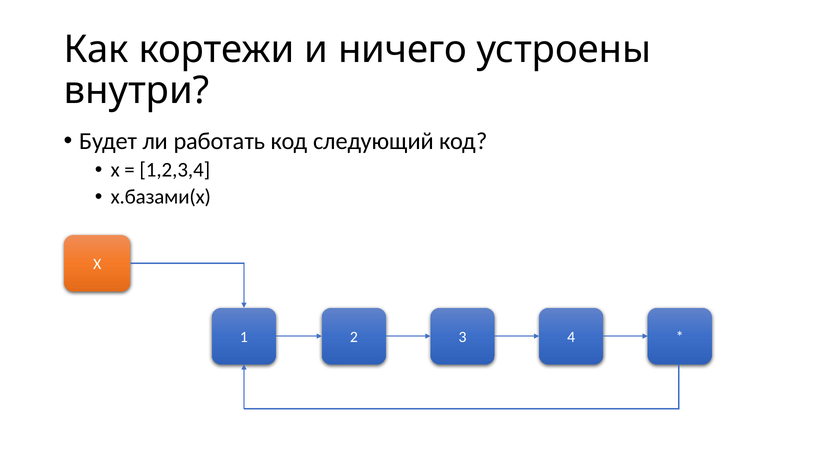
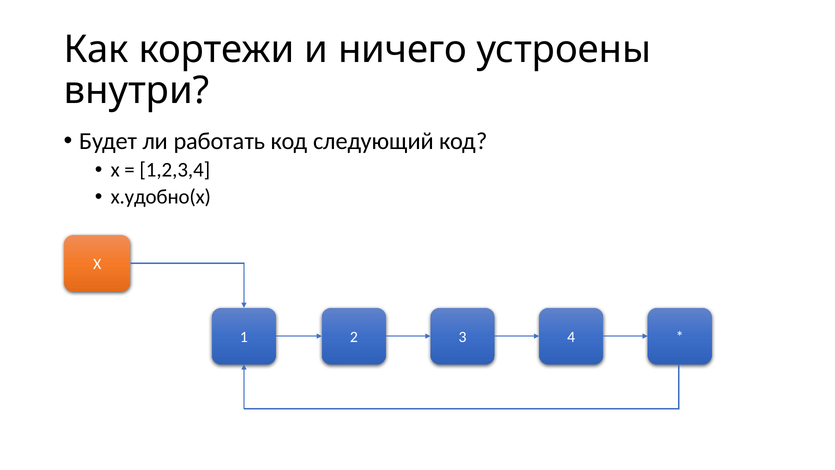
x.базами(x: x.базами(x -> x.удобно(x (161, 197)
